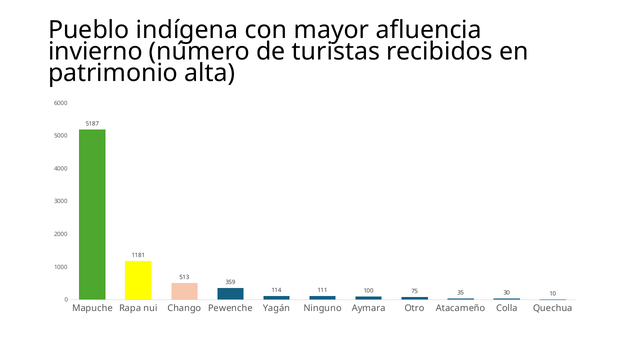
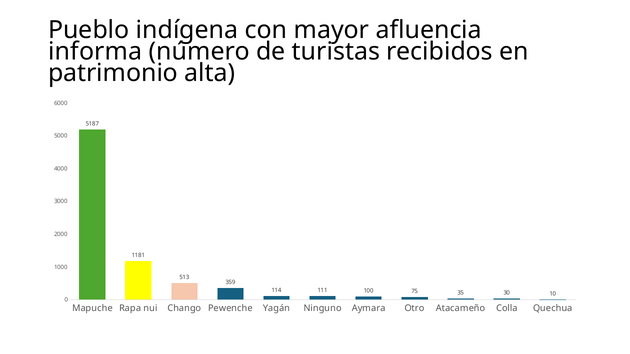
invierno: invierno -> informa (95, 52)
